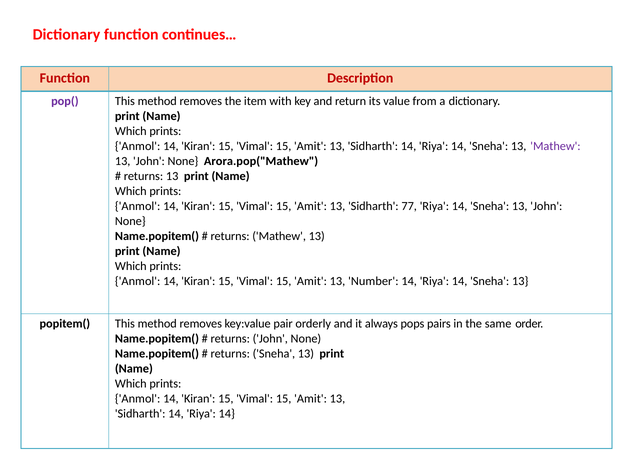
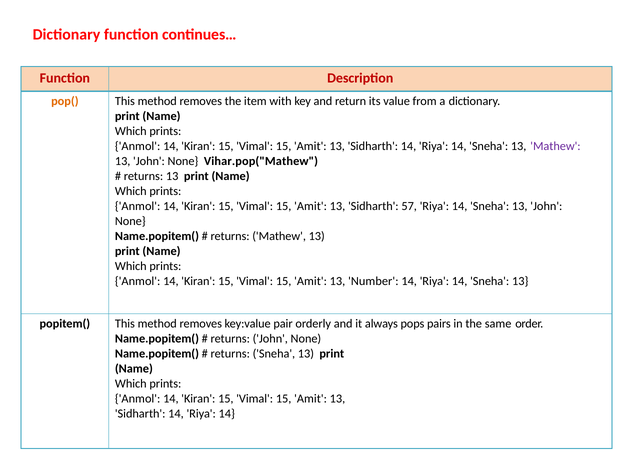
pop( colour: purple -> orange (65, 101)
Arora.pop("Mathew: Arora.pop("Mathew -> Vihar.pop("Mathew (261, 161)
77: 77 -> 57 (409, 206)
